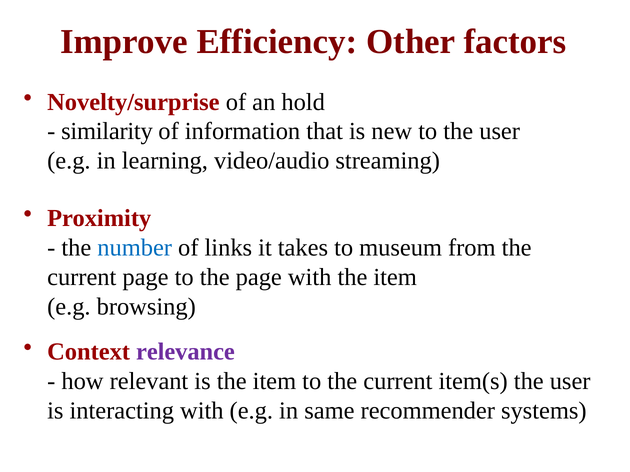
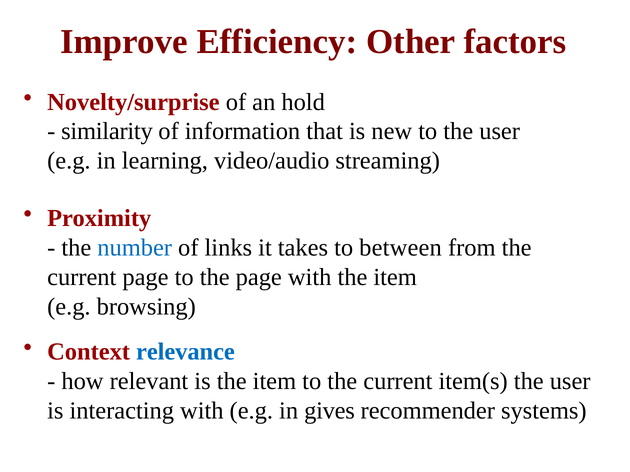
museum: museum -> between (401, 248)
relevance colour: purple -> blue (185, 352)
same: same -> gives (330, 411)
